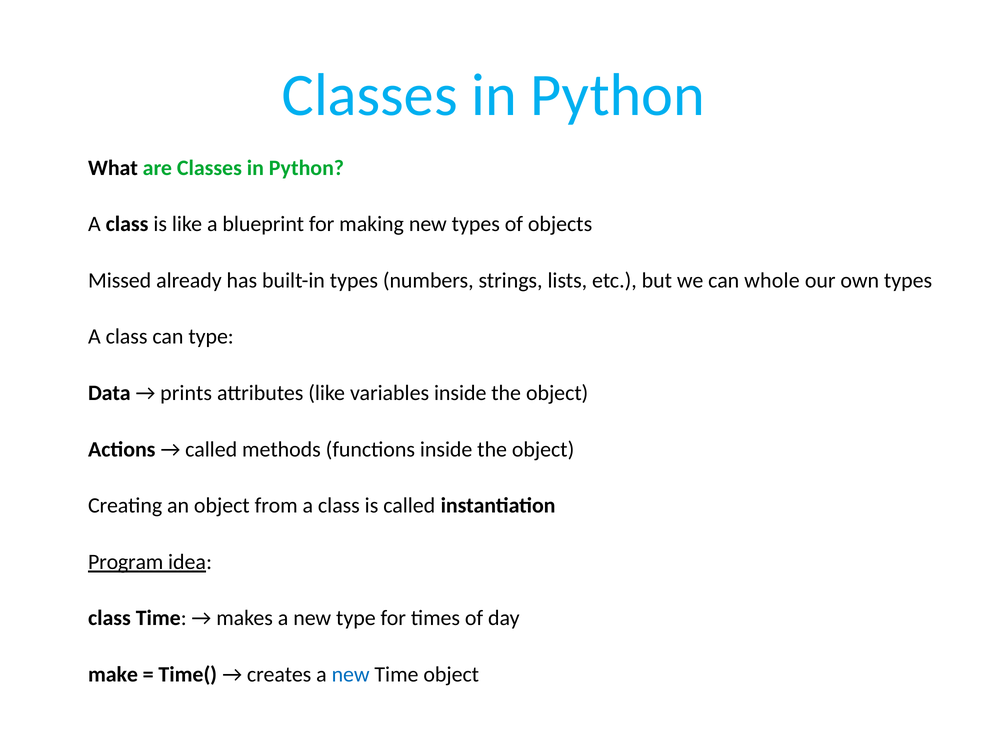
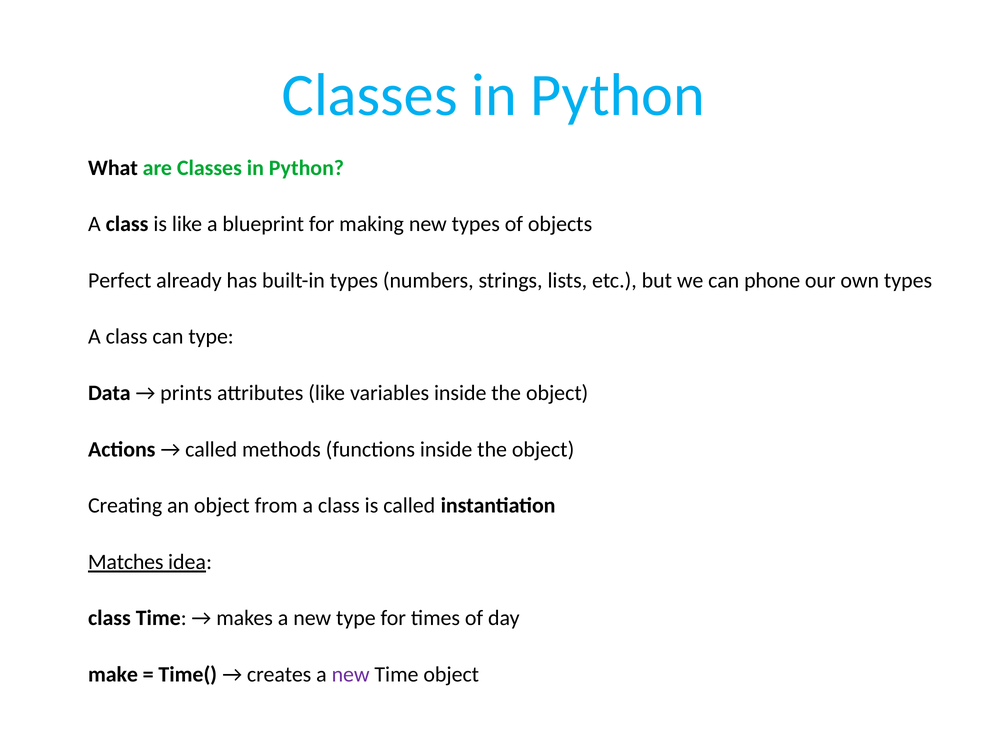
Missed: Missed -> Perfect (120, 280)
whole: whole -> phone (772, 280)
Program: Program -> Matches (126, 562)
new colour: blue -> purple (351, 674)
